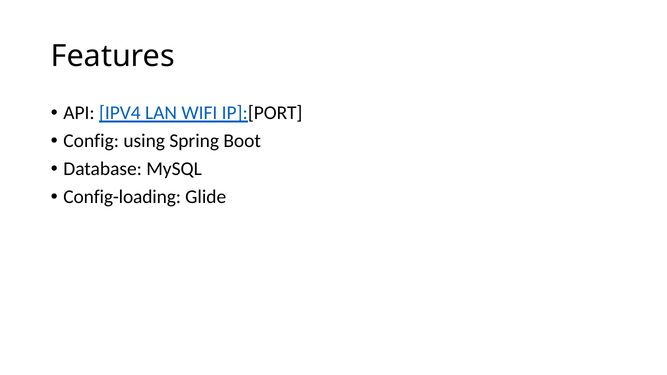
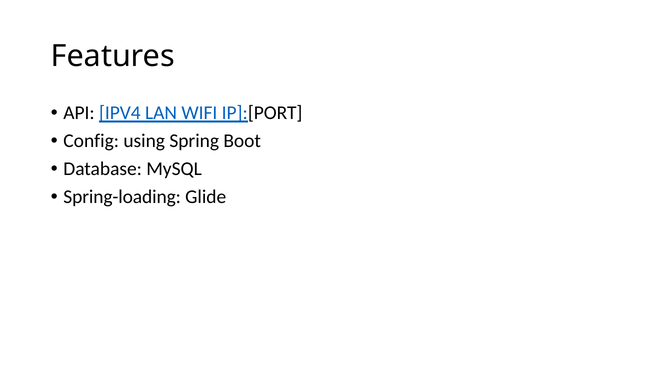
Config-loading: Config-loading -> Spring-loading (122, 197)
